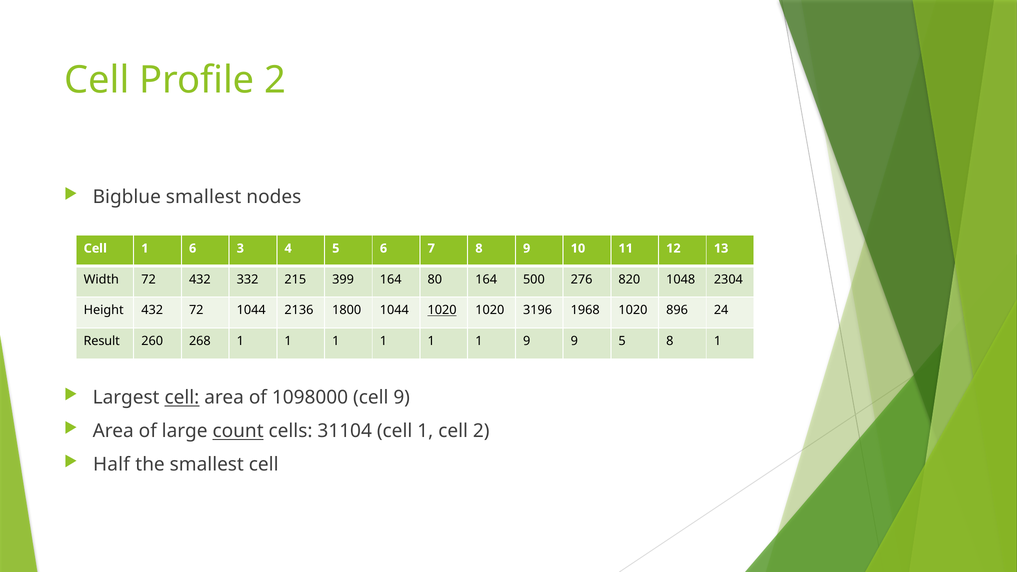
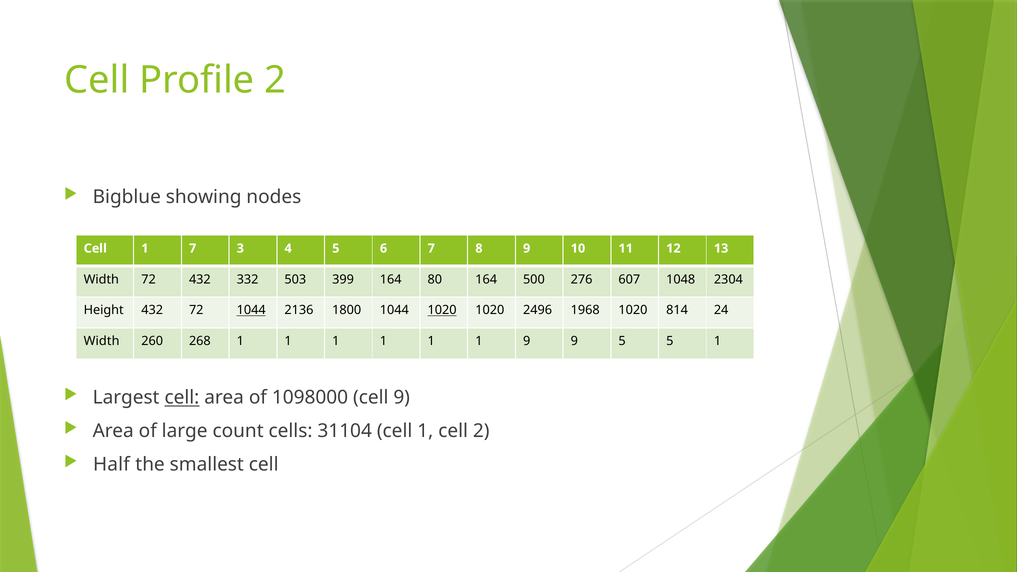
Bigblue smallest: smallest -> showing (204, 197)
1 6: 6 -> 7 (193, 248)
215: 215 -> 503 (295, 279)
820: 820 -> 607 (629, 279)
1044 underline: none -> present (251, 310)
3196: 3196 -> 2496 (538, 310)
896: 896 -> 814 (677, 310)
Result: Result -> Width (102, 341)
5 8: 8 -> 5 (670, 341)
count underline: present -> none (238, 431)
